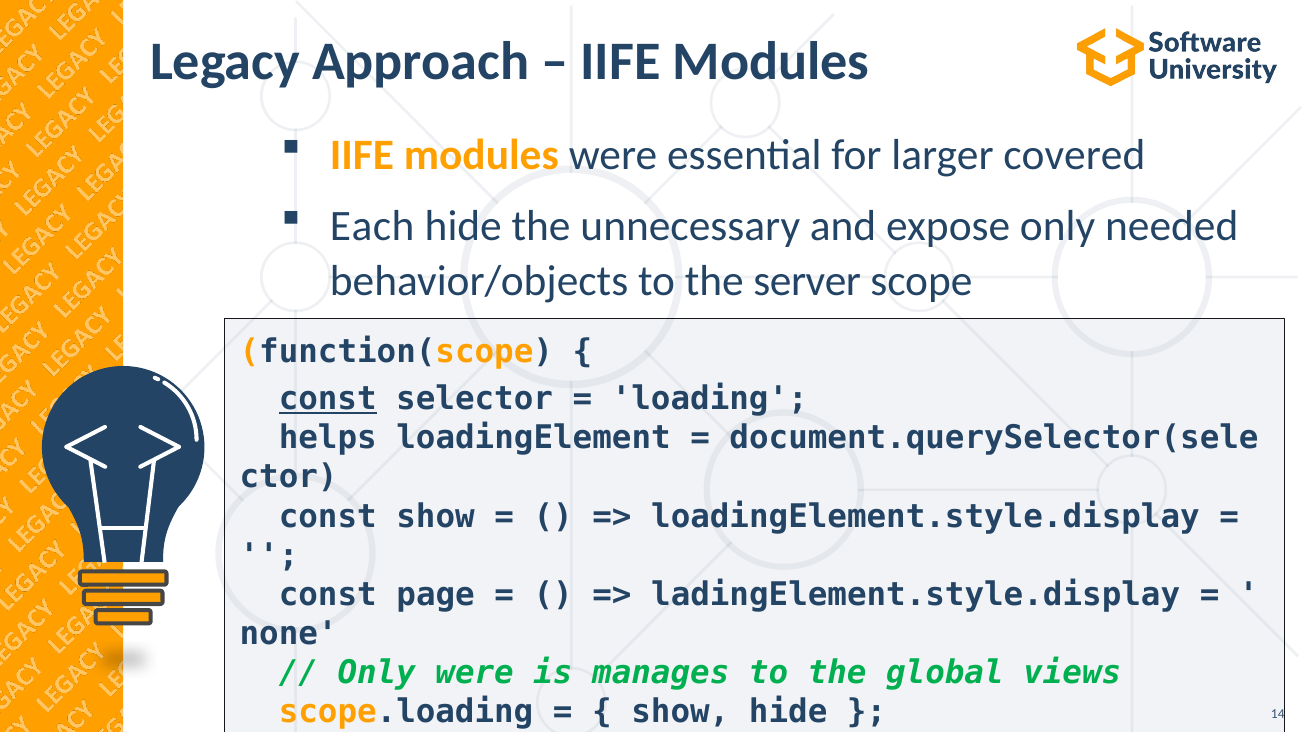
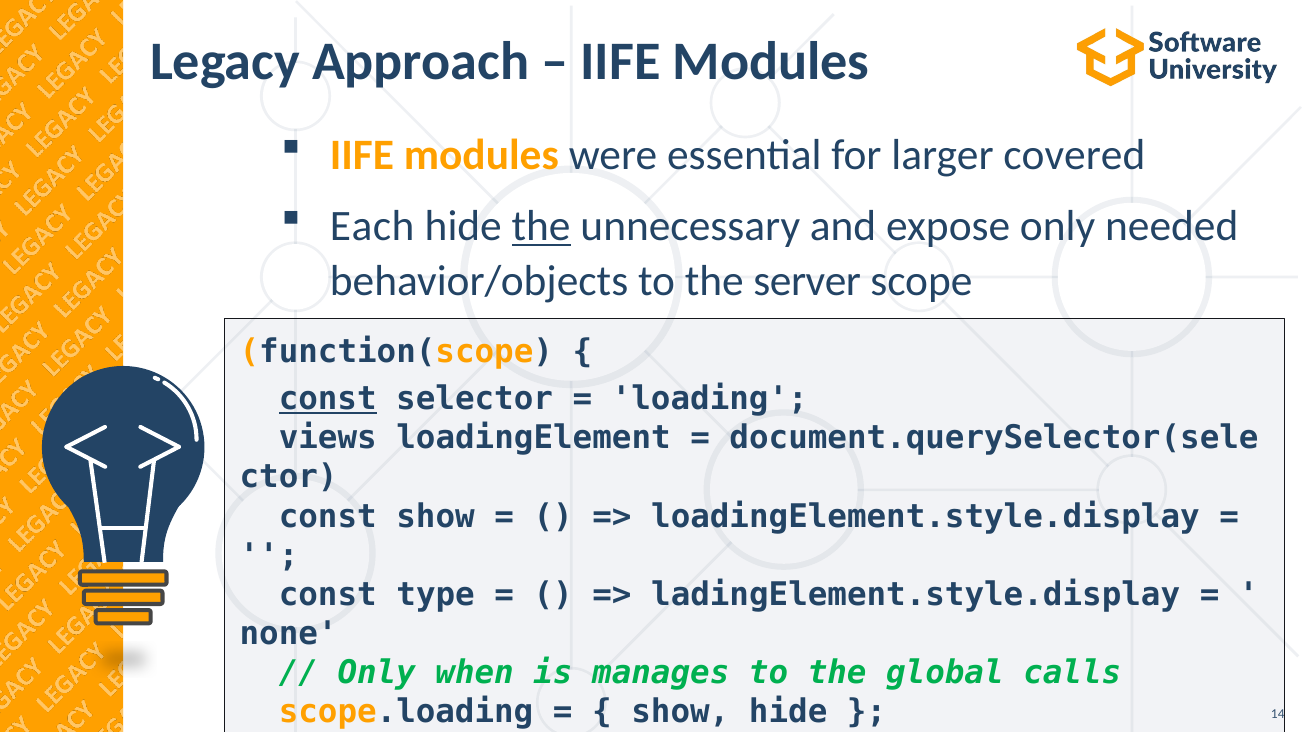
the underline: none -> present (541, 226)
helps: helps -> views (328, 438)
page: page -> type (436, 595)
Only were: were -> when (475, 673)
views: views -> calls (1072, 673)
